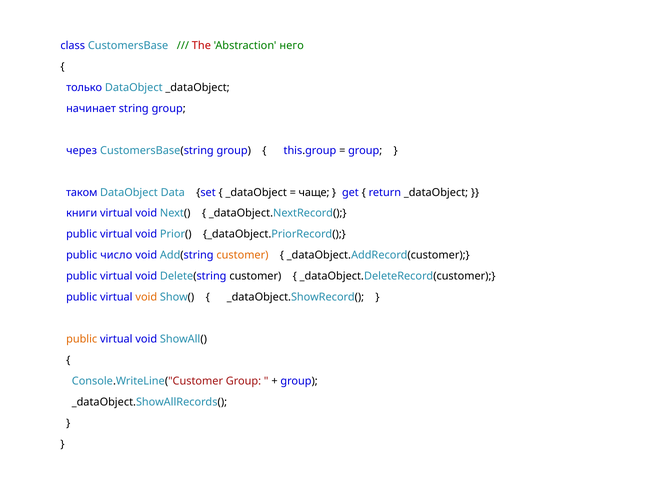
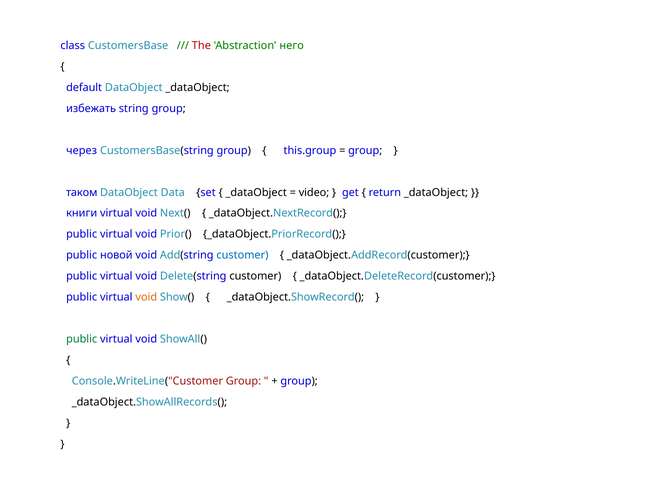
только: только -> default (84, 88)
начинает: начинает -> избежать (91, 108)
чаще: чаще -> video (314, 192)
число: число -> новой (116, 255)
customer colour: orange -> blue (242, 255)
public colour: orange -> green (82, 339)
